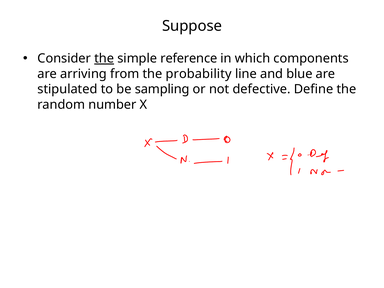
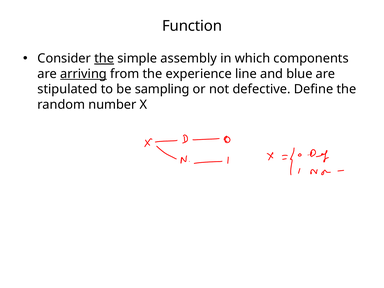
Suppose: Suppose -> Function (192, 26)
reference: reference -> assembly (189, 58)
arriving underline: none -> present (83, 74)
probability: probability -> experience (199, 74)
